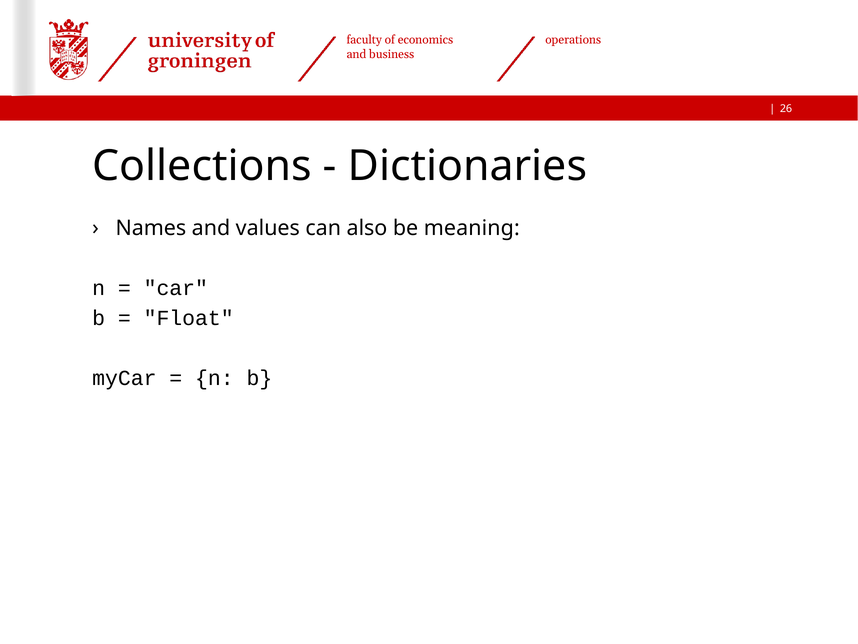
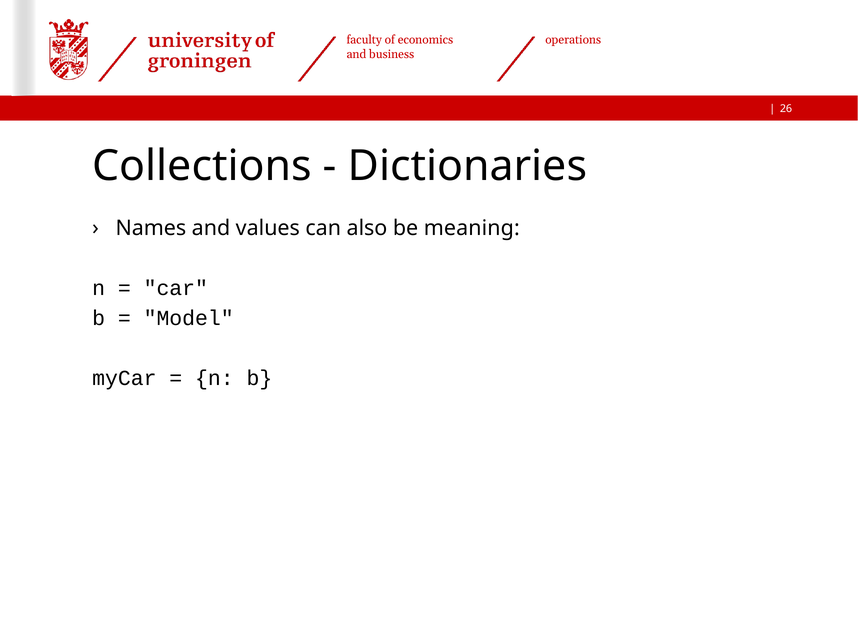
Float: Float -> Model (189, 318)
